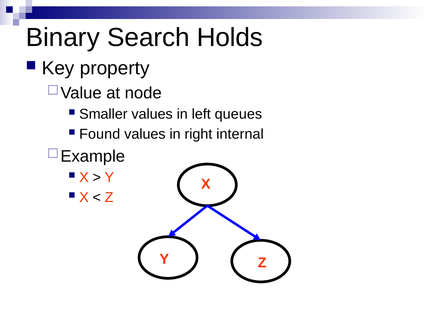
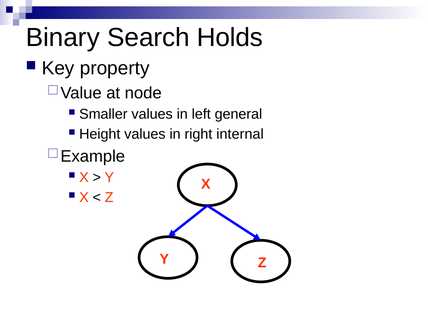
queues: queues -> general (238, 114)
Found: Found -> Height (100, 134)
